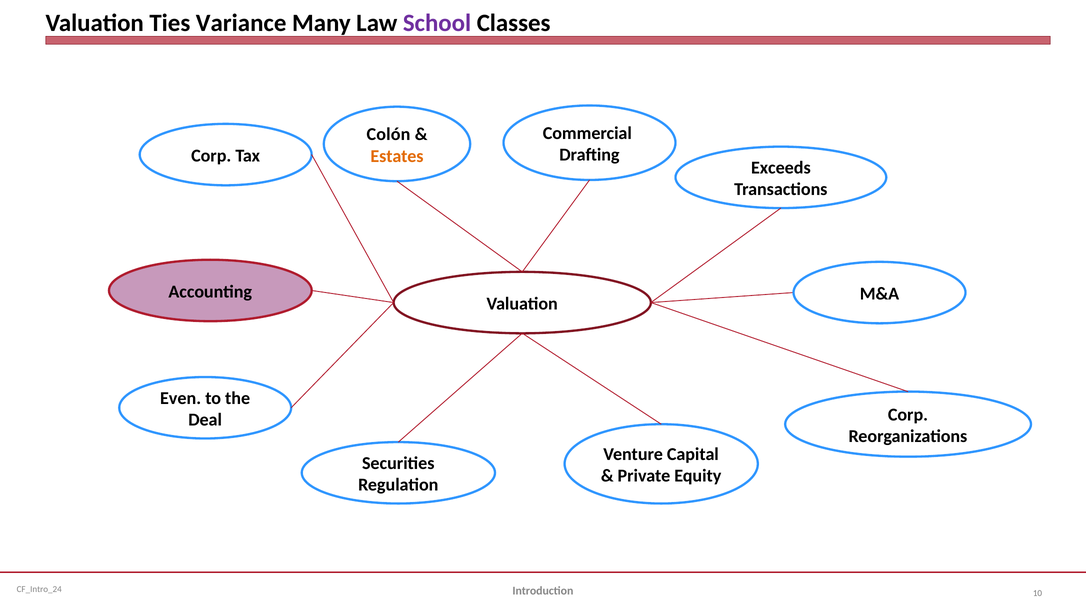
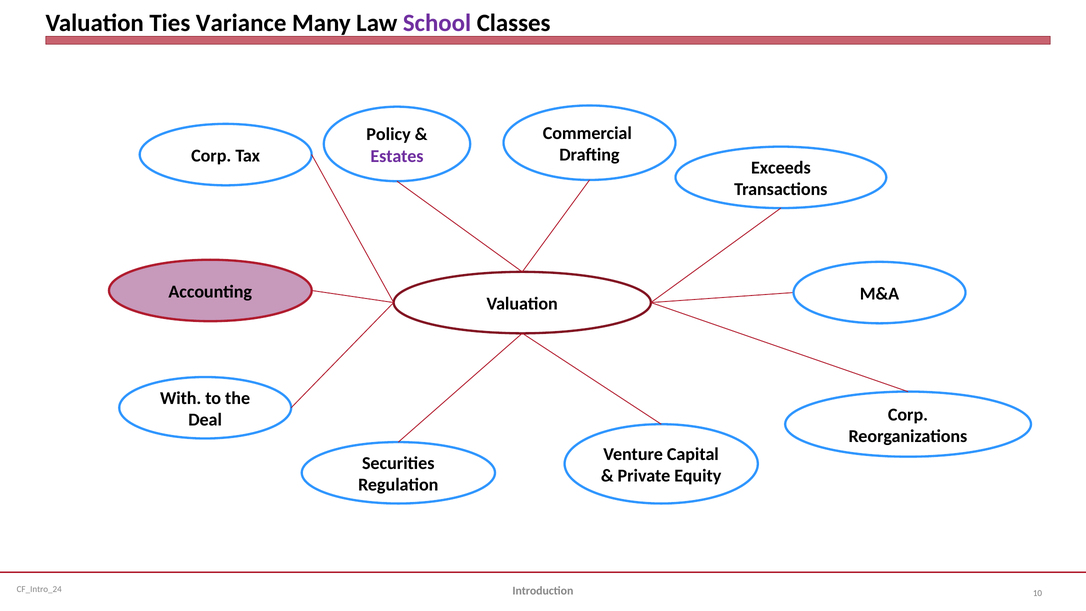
Colón: Colón -> Policy (389, 134)
Estates colour: orange -> purple (397, 156)
Even: Even -> With (181, 398)
